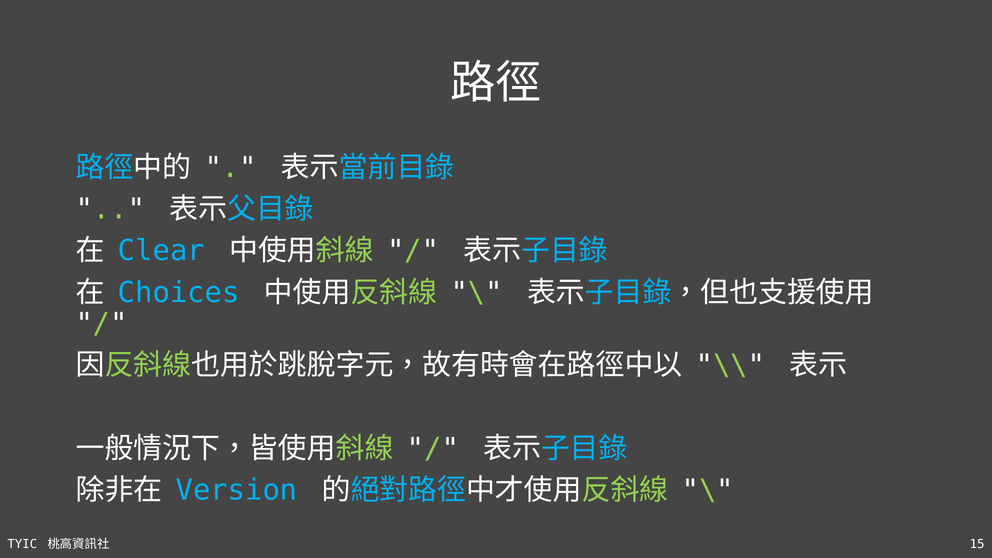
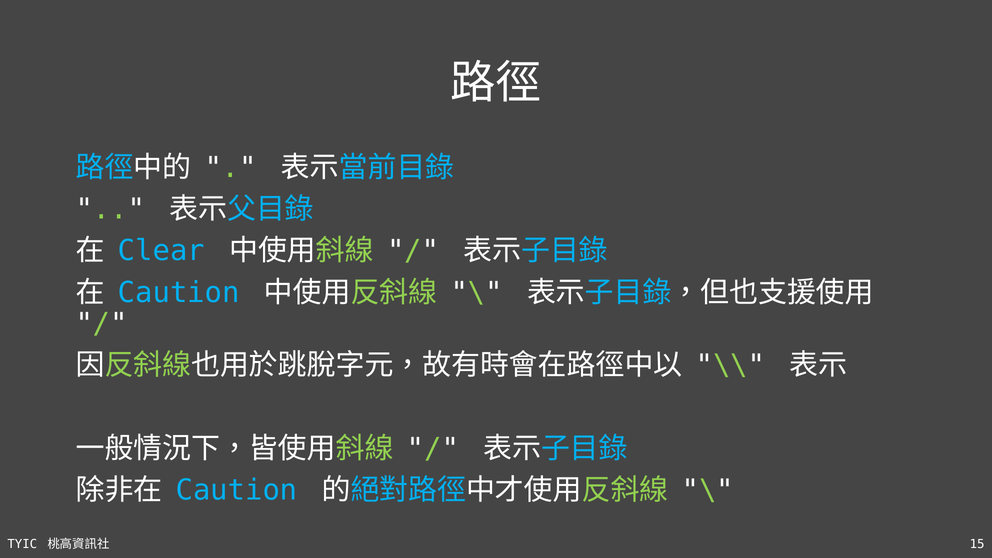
Choices: Choices -> Caution (179, 292)
Version: Version -> Caution (237, 490)
